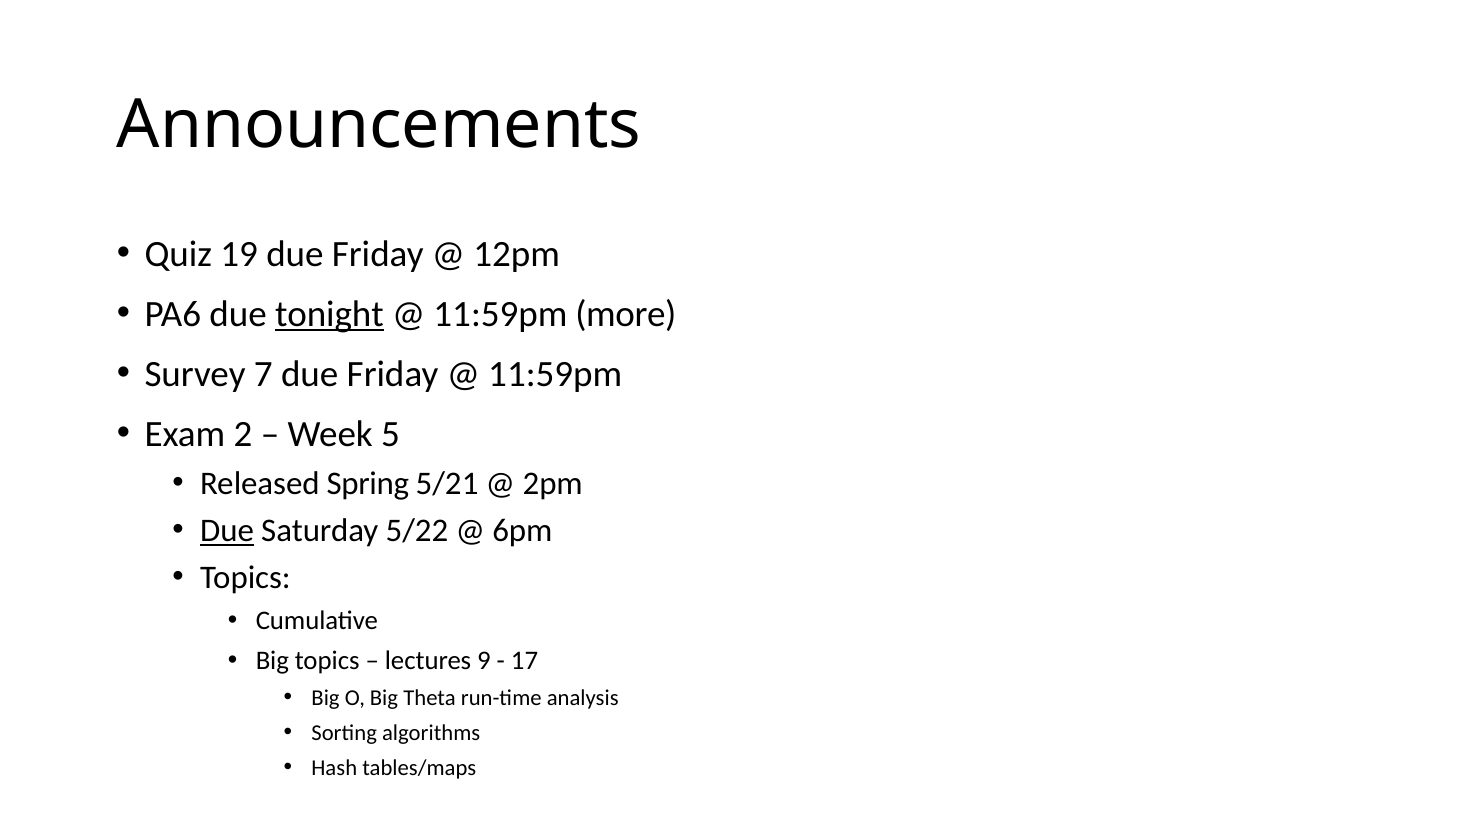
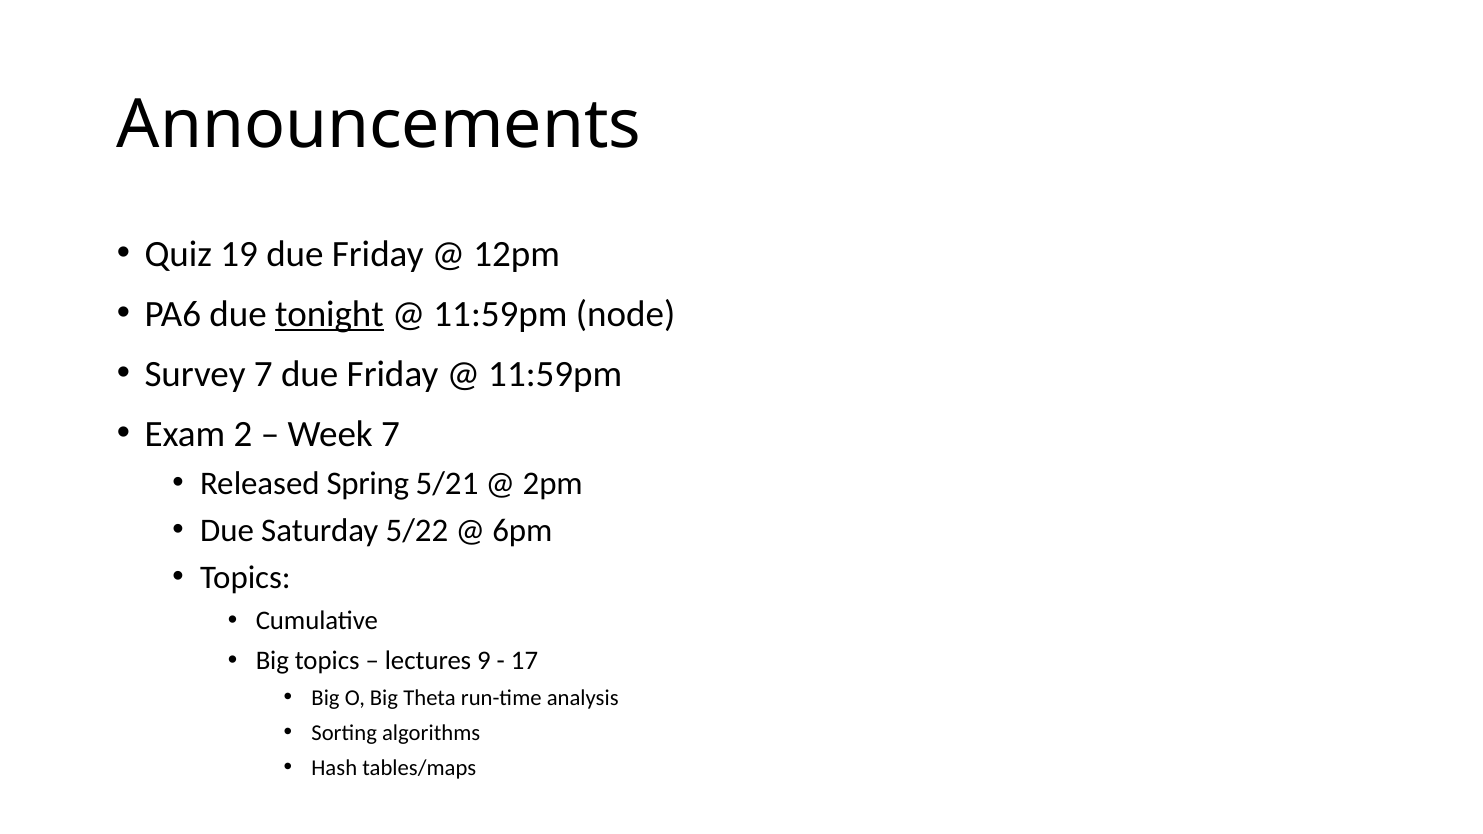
more: more -> node (626, 314)
Week 5: 5 -> 7 (391, 434)
Due underline: present -> none (227, 531)
